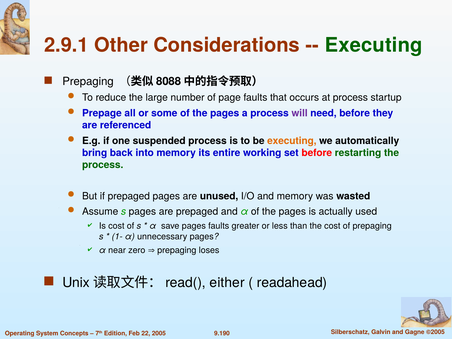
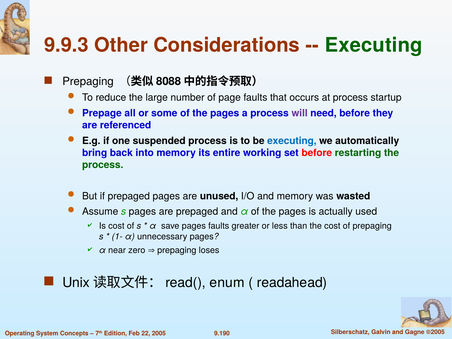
2.9.1: 2.9.1 -> 9.9.3 (66, 45)
executing colour: orange -> blue (292, 141)
either: either -> enum (227, 282)
